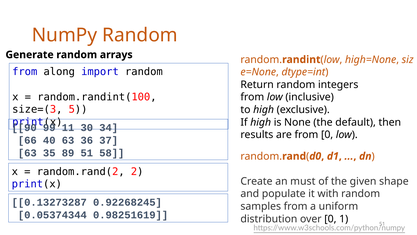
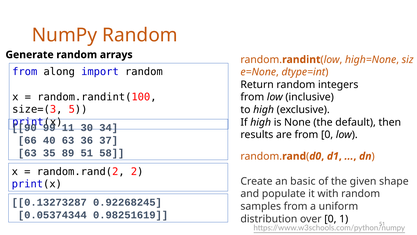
must: must -> basic (303, 181)
